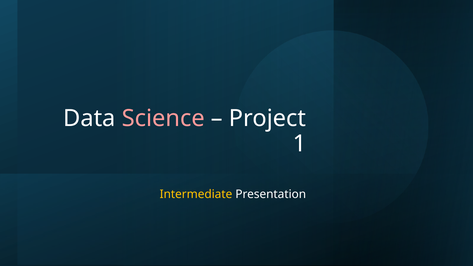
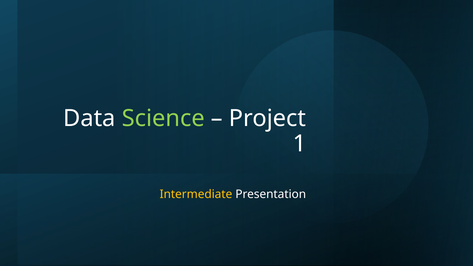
Science colour: pink -> light green (163, 118)
